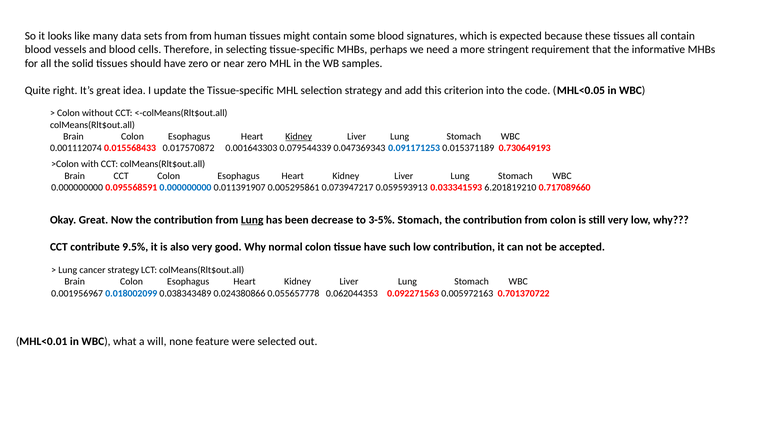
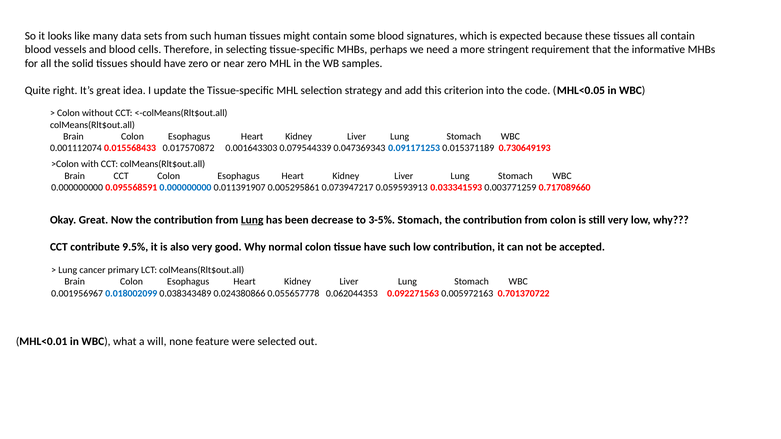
from from: from -> such (201, 36)
Kidney underline: present -> none (299, 137)
6.201819210: 6.201819210 -> 0.003771259 (510, 188)
cancer strategy: strategy -> primary (123, 270)
